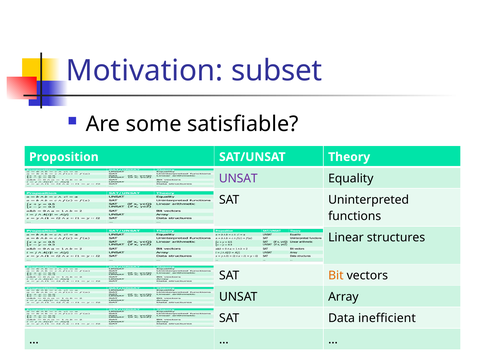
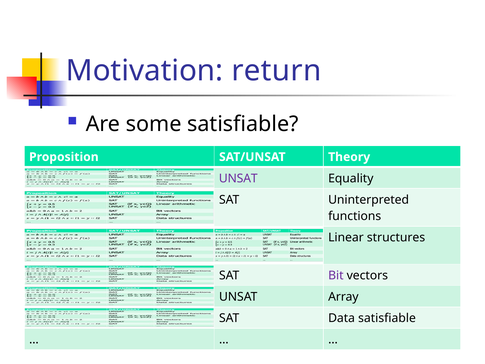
subset: subset -> return (276, 71)
Bit colour: orange -> purple (336, 275)
Data inefficient: inefficient -> satisfiable (387, 318)
